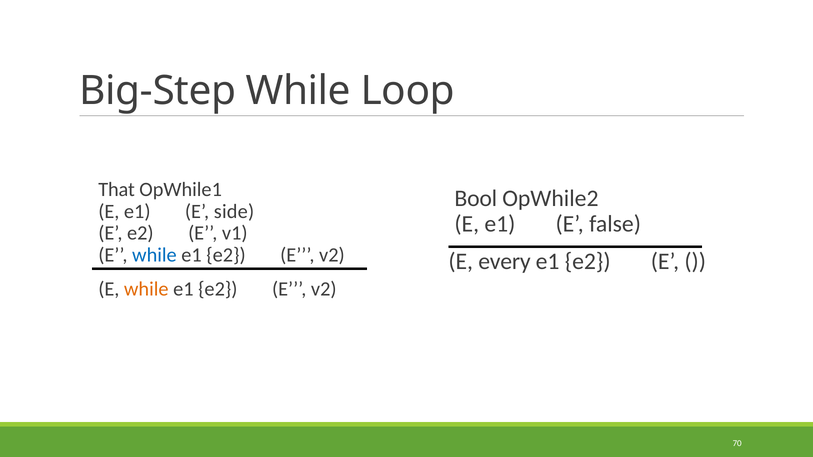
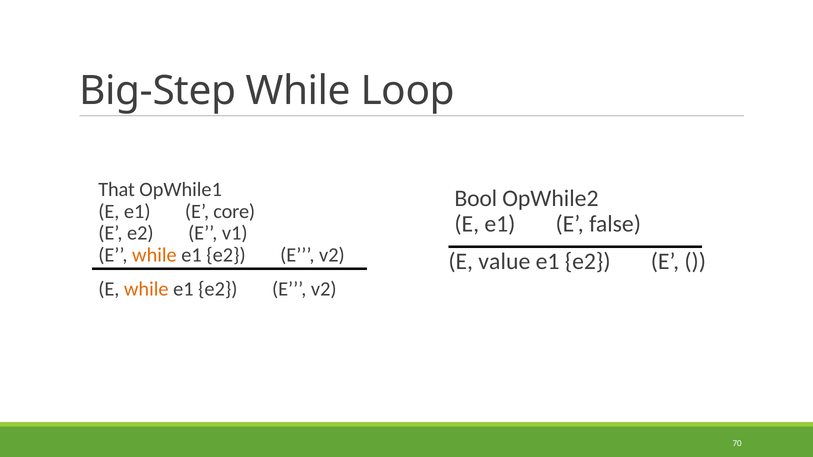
side: side -> core (234, 212)
while colour: blue -> orange (154, 255)
every: every -> value (504, 262)
